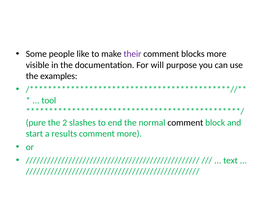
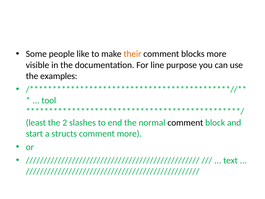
their colour: purple -> orange (132, 54)
will: will -> line (157, 65)
pure: pure -> least (36, 122)
results: results -> structs (64, 133)
